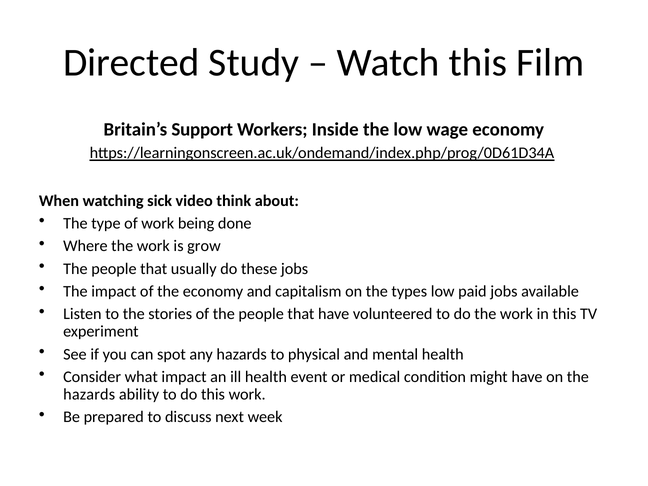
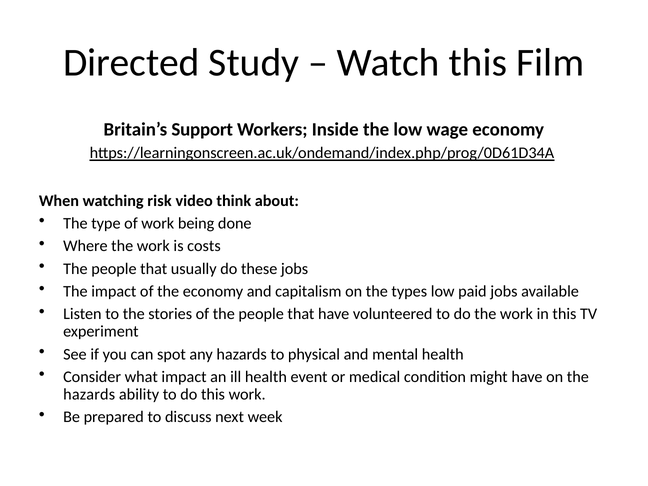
sick: sick -> risk (160, 201)
grow: grow -> costs (204, 246)
